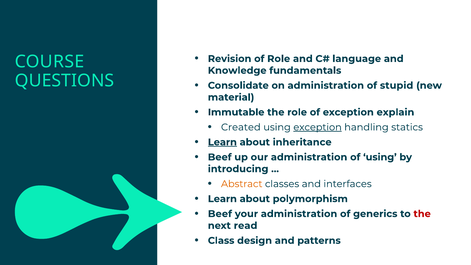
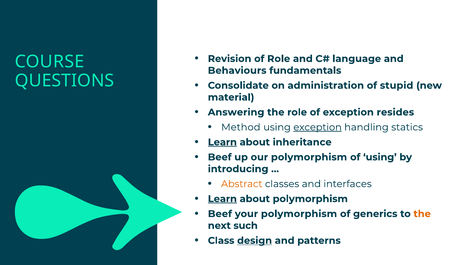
Knowledge: Knowledge -> Behaviours (237, 71)
Immutable: Immutable -> Answering (236, 112)
explain: explain -> resides (395, 112)
Created: Created -> Method (241, 127)
our administration: administration -> polymorphism (309, 157)
Learn underline: none -> present (222, 199)
your administration: administration -> polymorphism (299, 214)
the colour: red -> orange (422, 214)
read: read -> such (246, 226)
design underline: none -> present (255, 241)
